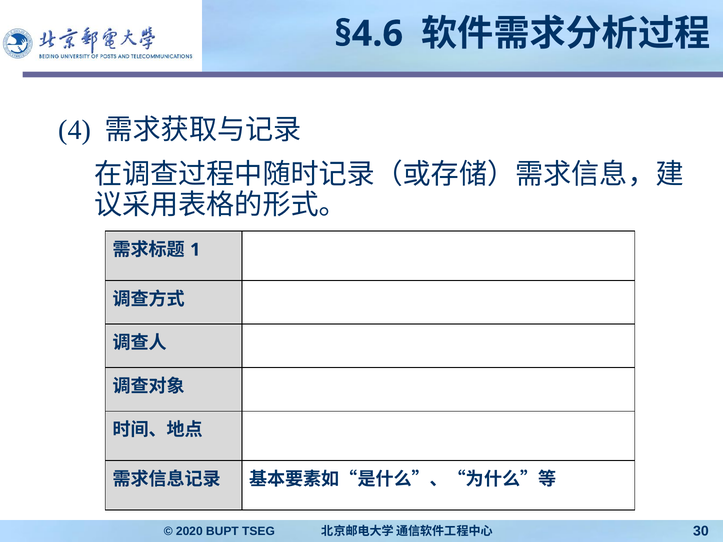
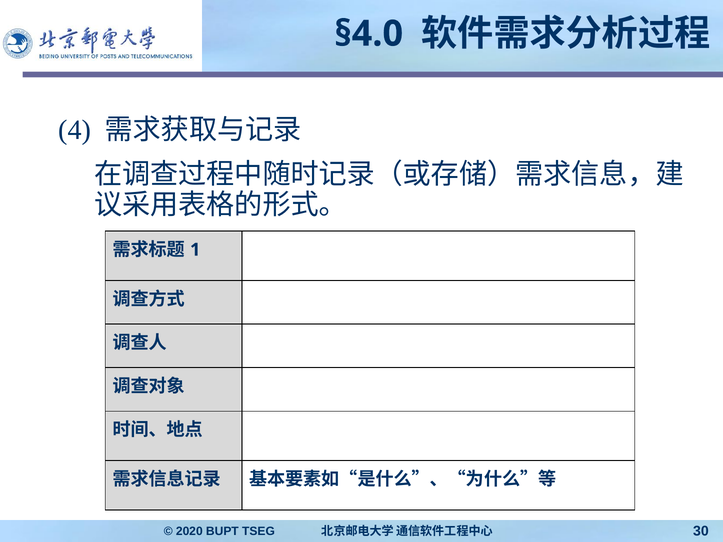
§4.6: §4.6 -> §4.0 (369, 34)
